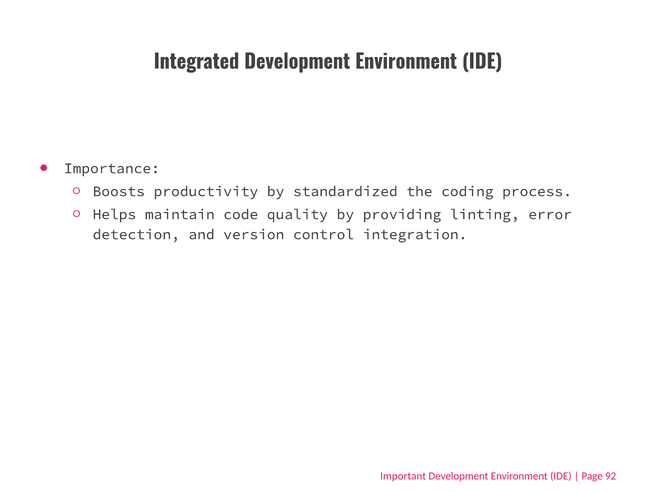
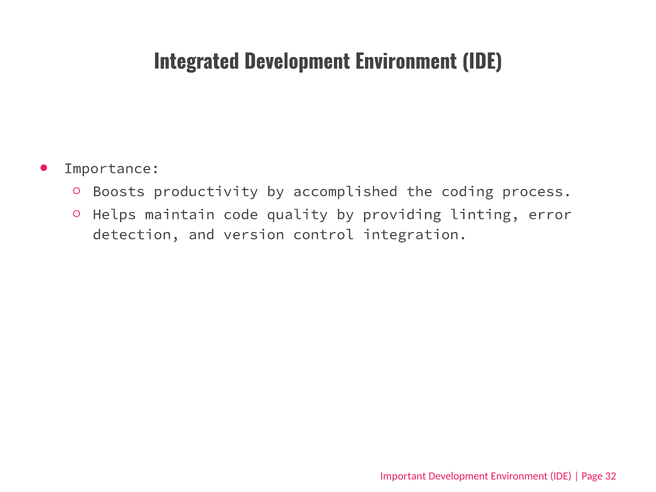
standardized: standardized -> accomplished (345, 191)
92: 92 -> 32 (611, 476)
